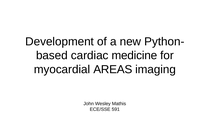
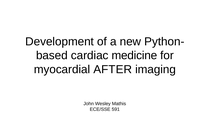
AREAS: AREAS -> AFTER (113, 70)
